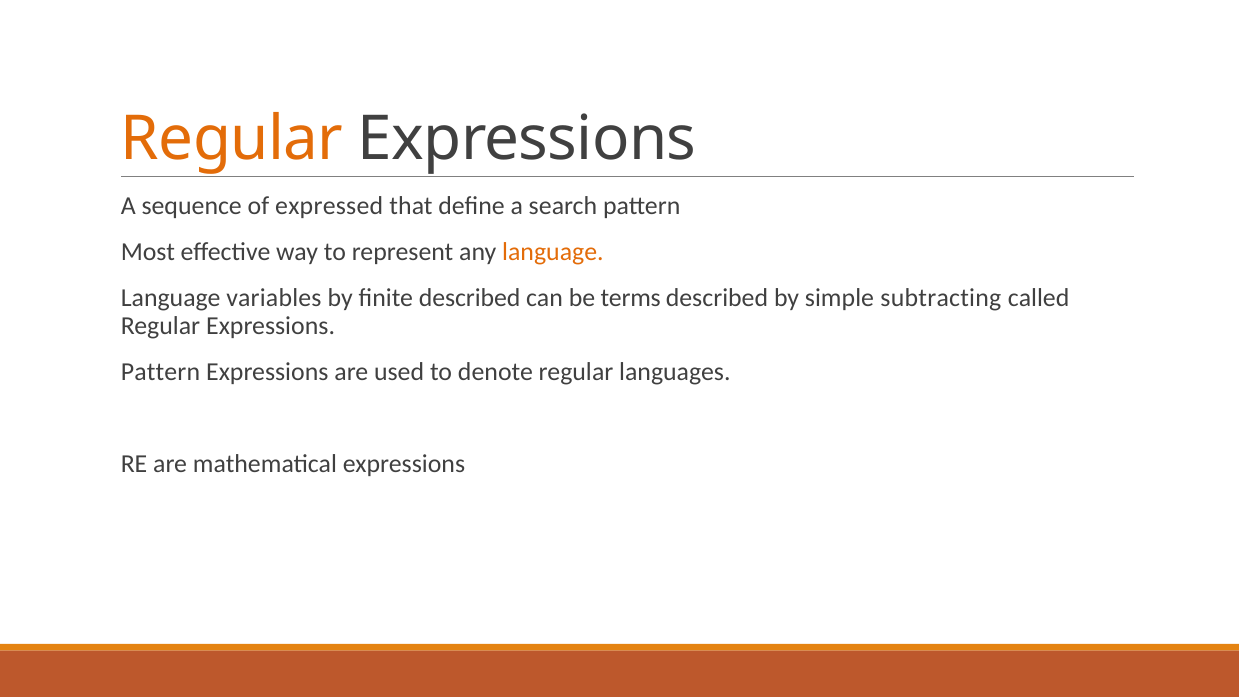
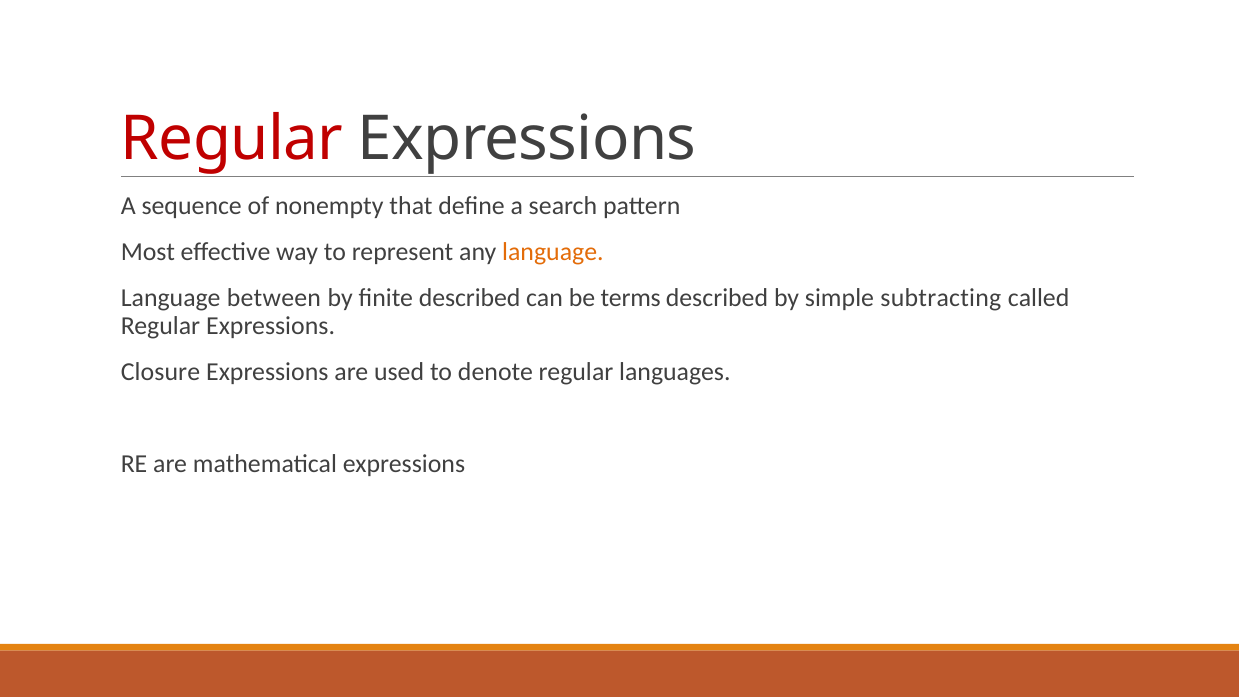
Regular colour: orange -> red (232, 139)
expressed: expressed -> nonempty (329, 206)
variables: variables -> between (274, 298)
Pattern: Pattern -> Closure (160, 372)
